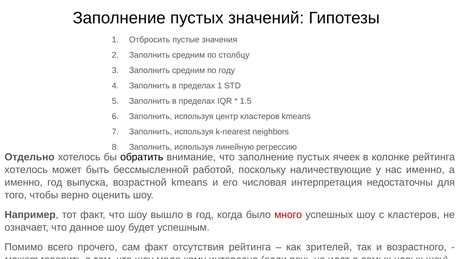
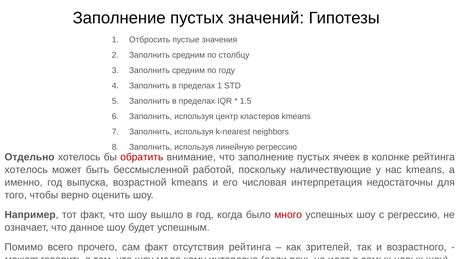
обратить colour: black -> red (142, 157)
нас именно: именно -> kmeans (425, 170)
с кластеров: кластеров -> регрессию (414, 215)
